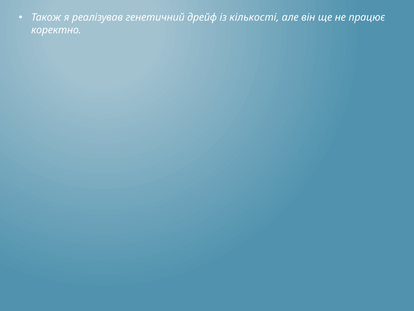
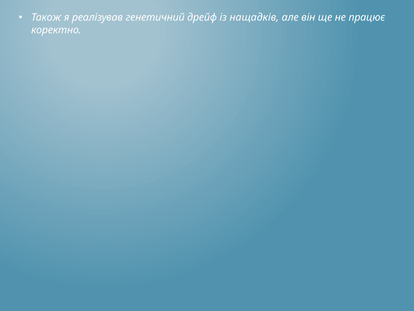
кількості: кількості -> нащадків (254, 18)
